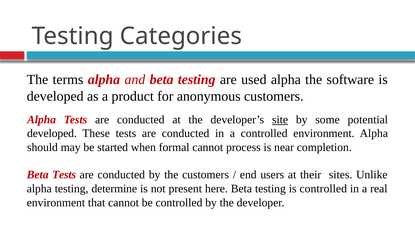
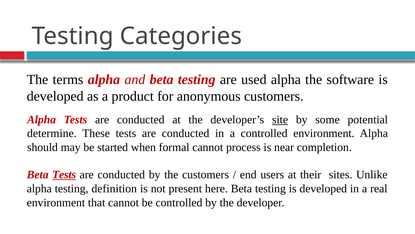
developed: developed -> determine (52, 133)
Tests underline: none -> present (64, 174)
determine: determine -> definition (114, 188)
testing is controlled: controlled -> developed (323, 188)
